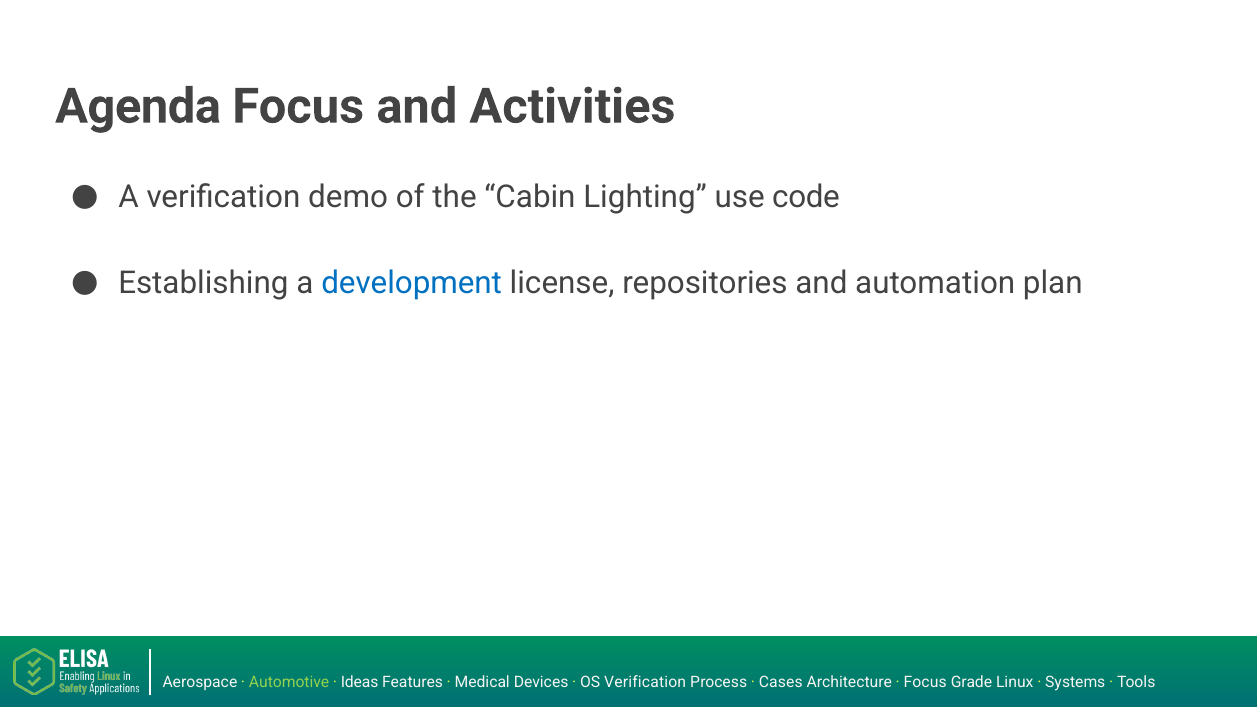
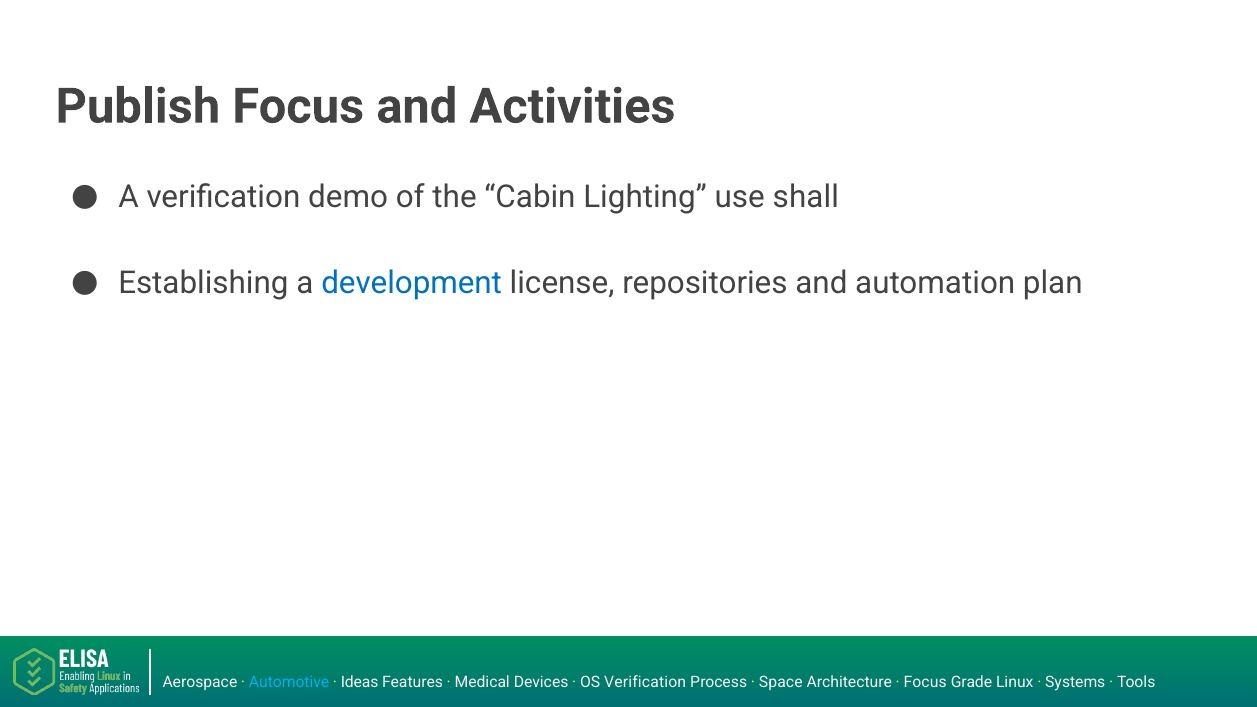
Agenda: Agenda -> Publish (138, 106)
code: code -> shall (806, 197)
Automotive colour: light green -> light blue (289, 683)
Cases: Cases -> Space (781, 683)
